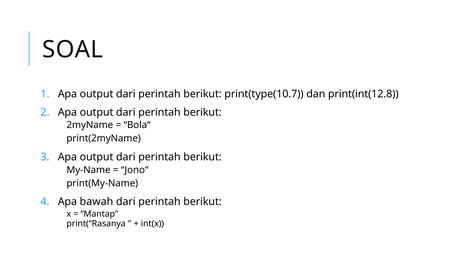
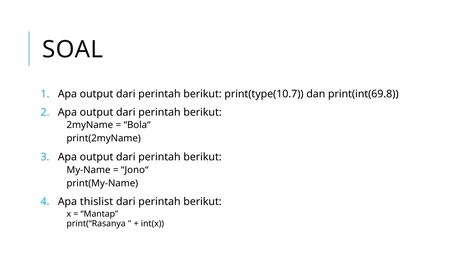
print(int(12.8: print(int(12.8 -> print(int(69.8 (363, 94)
bawah: bawah -> thislist (96, 202)
